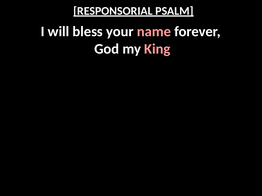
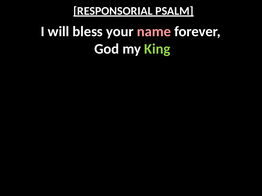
King colour: pink -> light green (157, 49)
